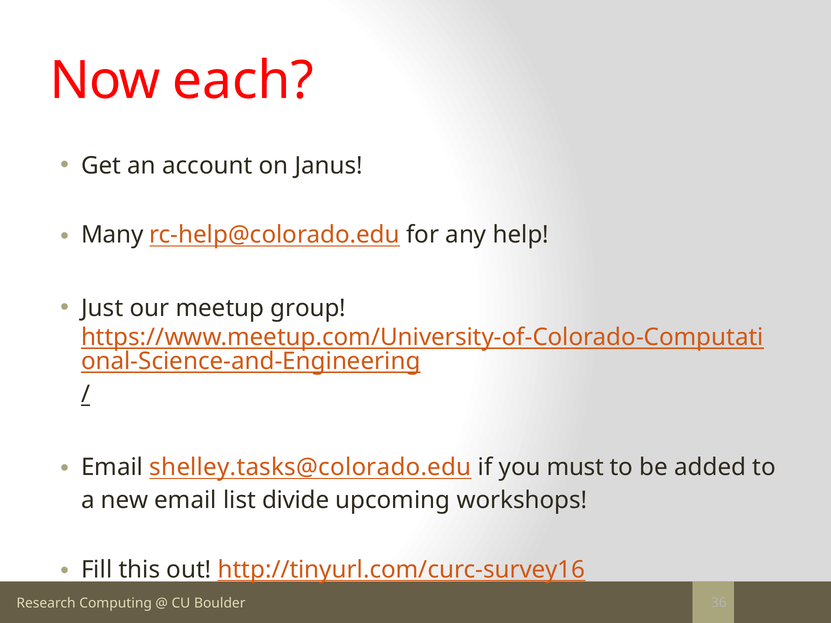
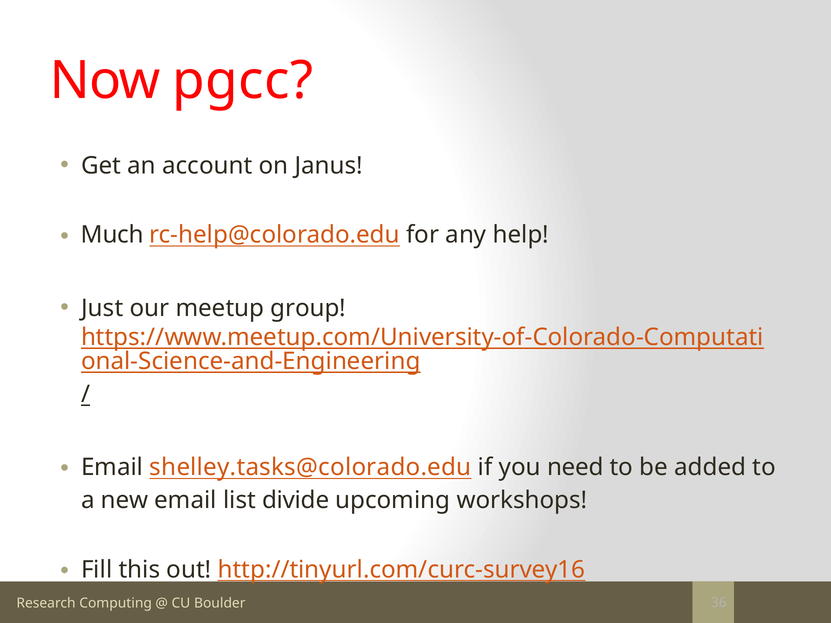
each: each -> pgcc (243, 81)
Many: Many -> Much (112, 235)
must: must -> need (575, 468)
